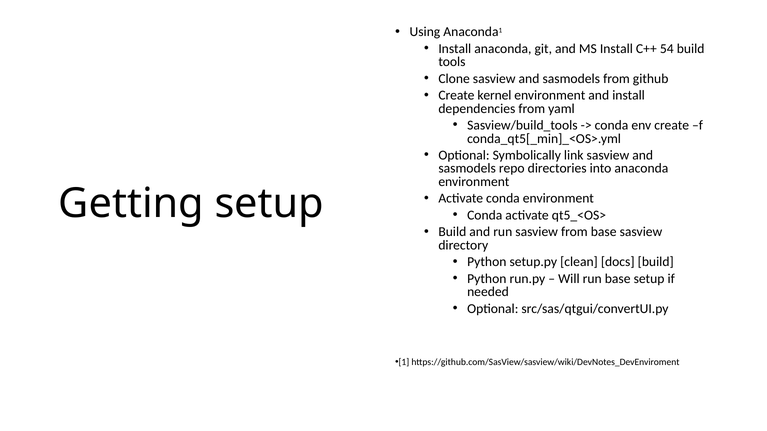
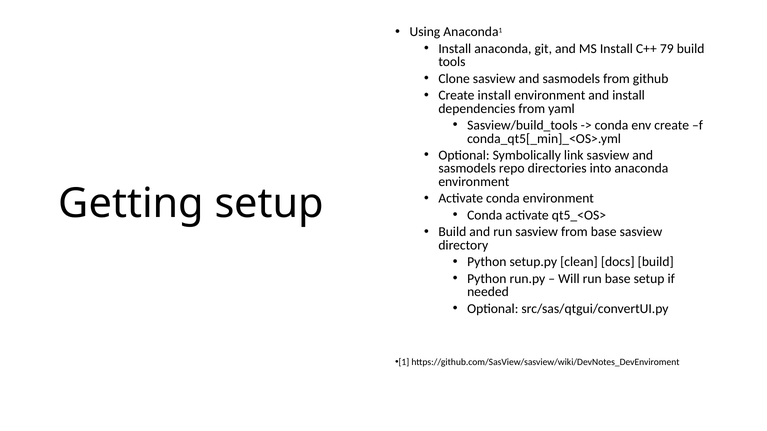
54: 54 -> 79 (667, 49)
Create kernel: kernel -> install (494, 95)
